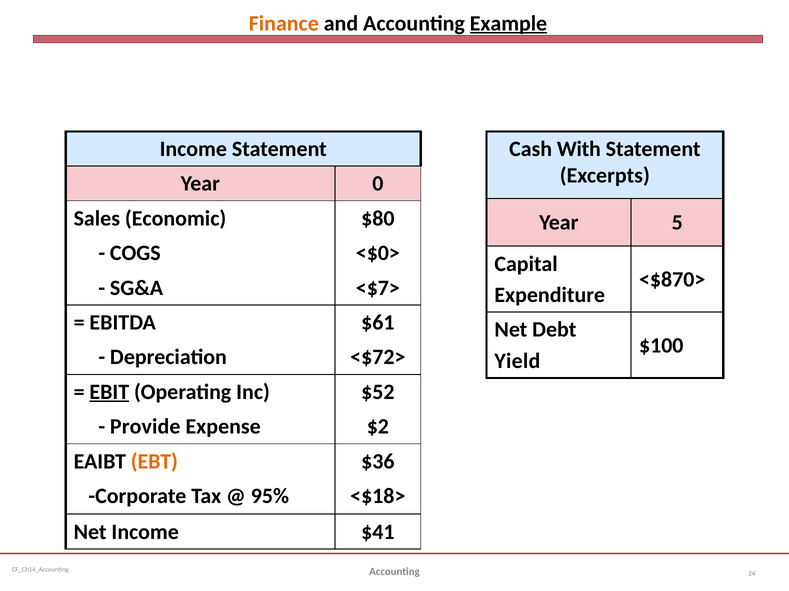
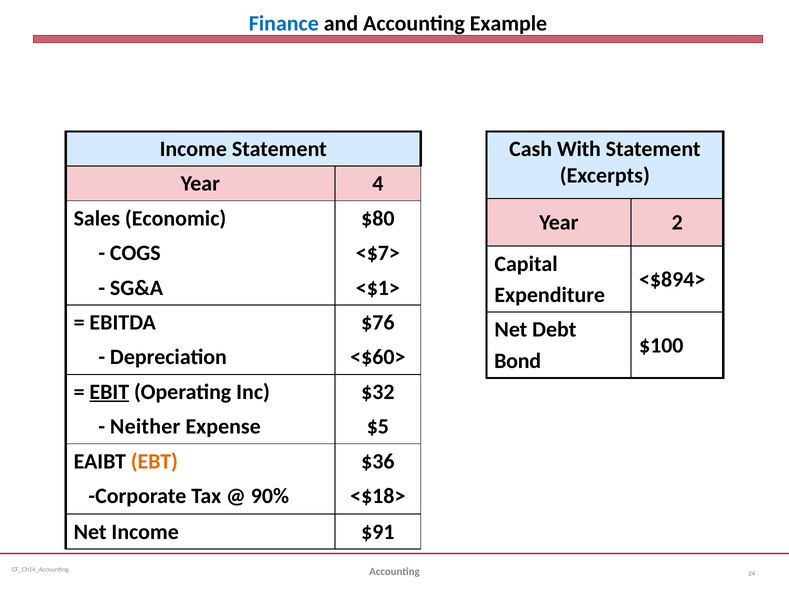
Finance colour: orange -> blue (284, 23)
Example underline: present -> none (508, 23)
0: 0 -> 4 (378, 184)
5: 5 -> 2 (677, 223)
<$0>: <$0> -> <$7> (378, 253)
<$870>: <$870> -> <$894> (672, 280)
<$7>: <$7> -> <$1> (378, 288)
$61: $61 -> $76 (378, 323)
<$72>: <$72> -> <$60> (378, 358)
Yield: Yield -> Bond (518, 361)
$52: $52 -> $32 (378, 392)
Provide: Provide -> Neither (145, 427)
$2: $2 -> $5 (378, 427)
95%: 95% -> 90% (270, 497)
$41: $41 -> $91 (378, 532)
